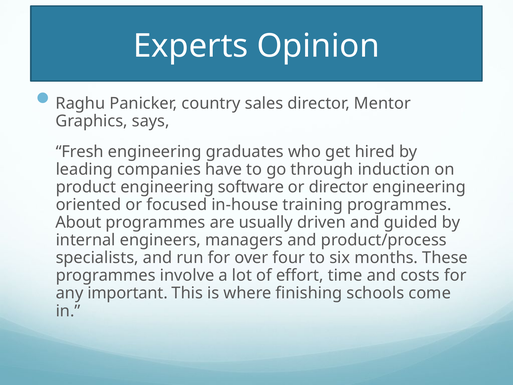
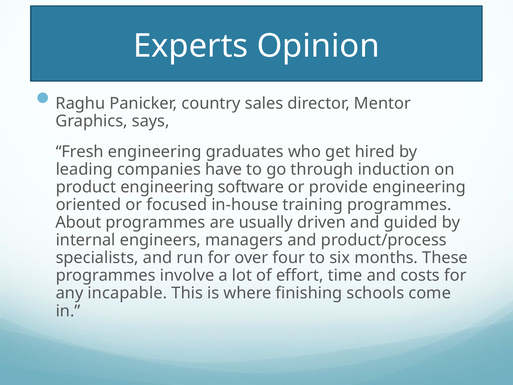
or director: director -> provide (338, 187)
important: important -> incapable (127, 293)
